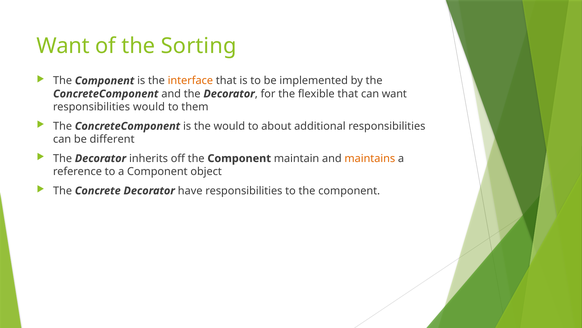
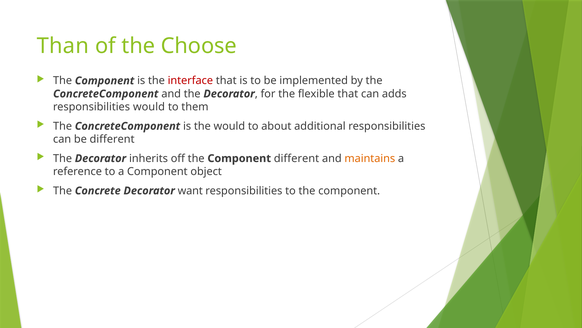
Want: Want -> Than (63, 46)
Sorting: Sorting -> Choose (199, 46)
interface colour: orange -> red (190, 81)
can want: want -> adds (394, 94)
Component maintain: maintain -> different (296, 158)
have: have -> want (190, 190)
